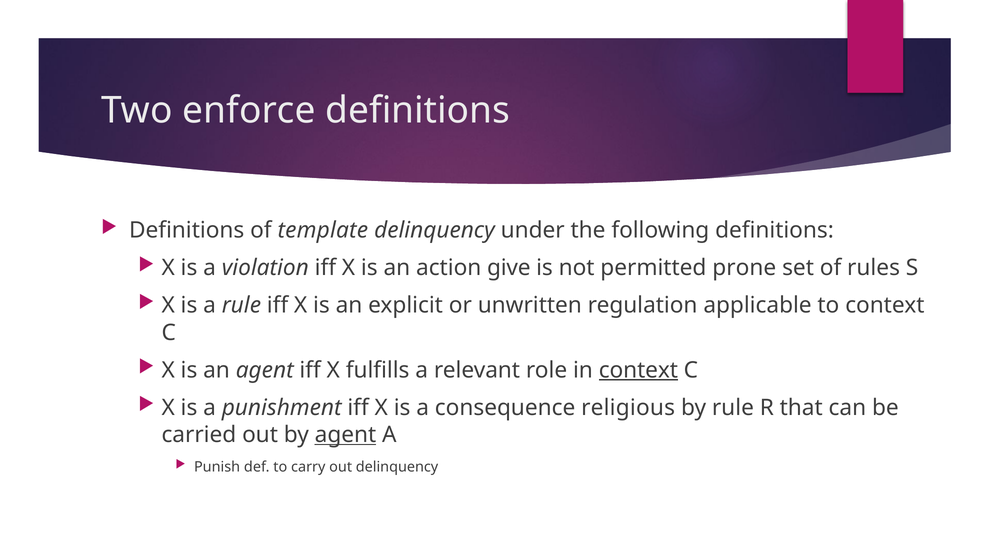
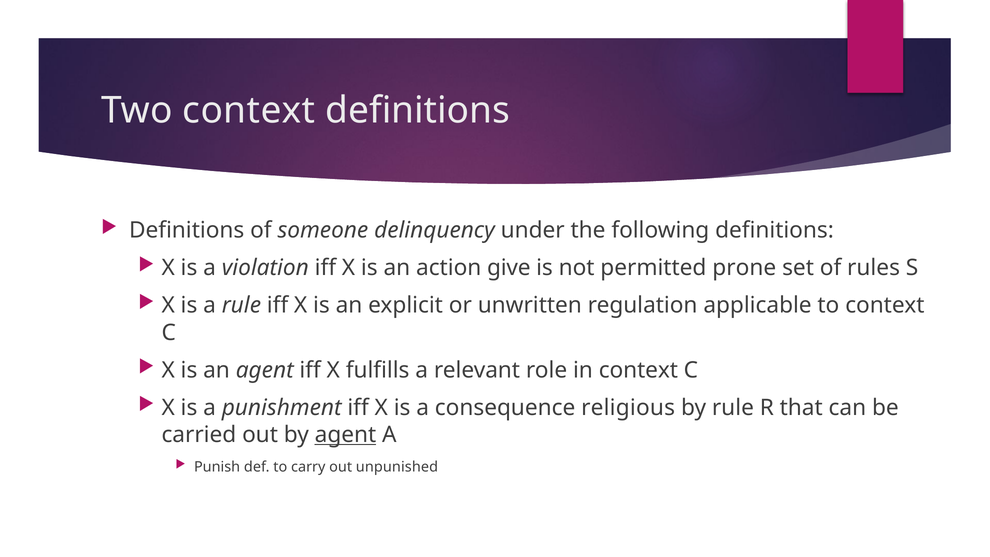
Two enforce: enforce -> context (249, 110)
template: template -> someone (323, 230)
context underline: present -> none (638, 370)
out delinquency: delinquency -> unpunished (397, 467)
